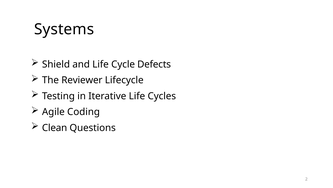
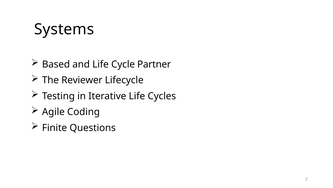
Shield: Shield -> Based (56, 64)
Defects: Defects -> Partner (154, 64)
Clean: Clean -> Finite (55, 127)
